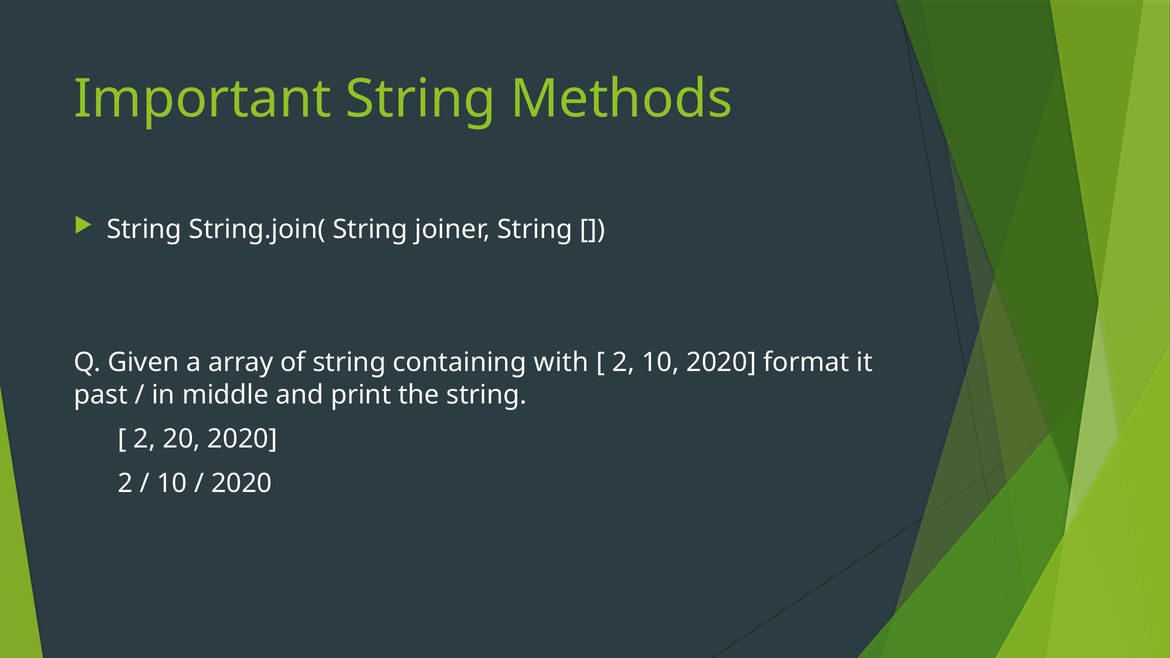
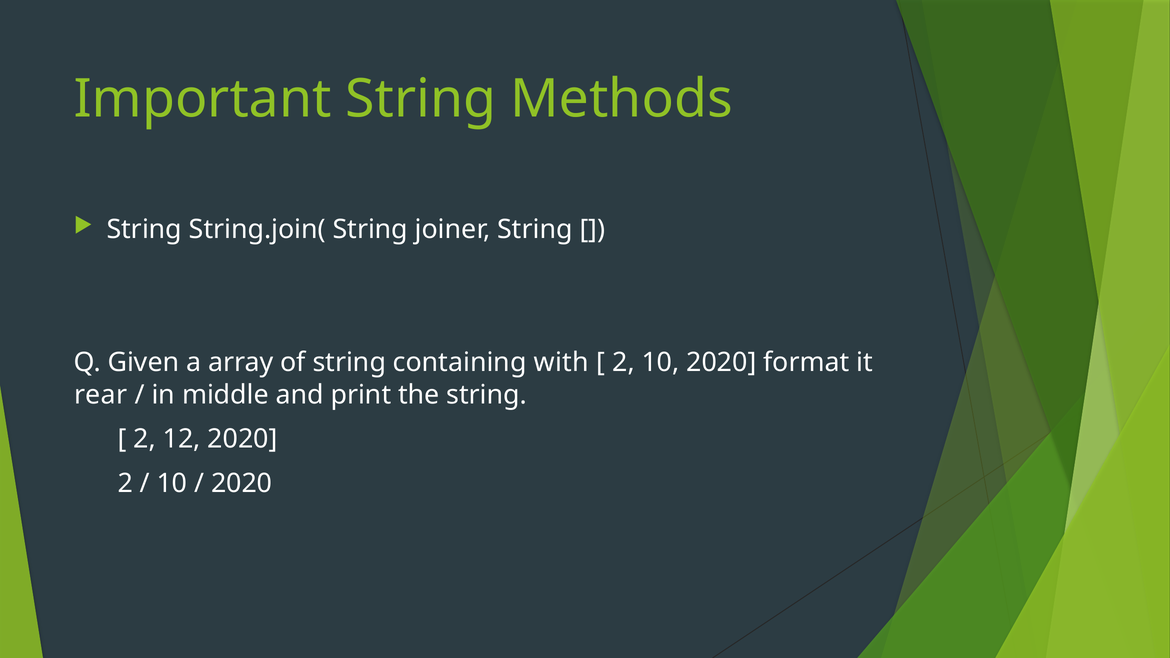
past: past -> rear (101, 395)
20: 20 -> 12 (182, 439)
